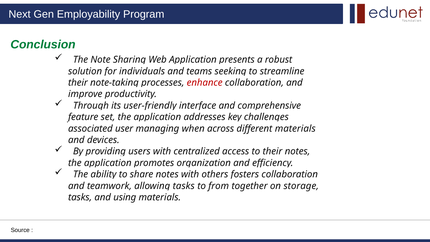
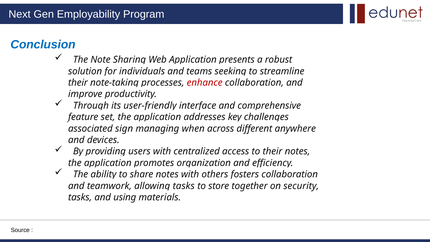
Conclusion colour: green -> blue (43, 44)
user: user -> sign (124, 128)
different materials: materials -> anywhere (295, 128)
from: from -> store (219, 186)
storage: storage -> security (301, 186)
